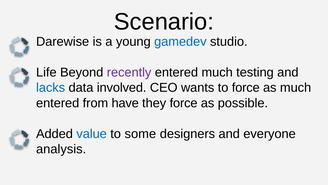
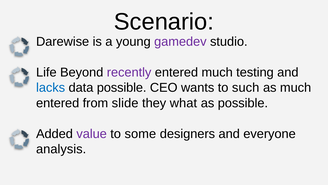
gamedev colour: blue -> purple (180, 42)
data involved: involved -> possible (122, 88)
to force: force -> such (246, 88)
have: have -> slide (125, 103)
they force: force -> what (183, 103)
value colour: blue -> purple (92, 133)
